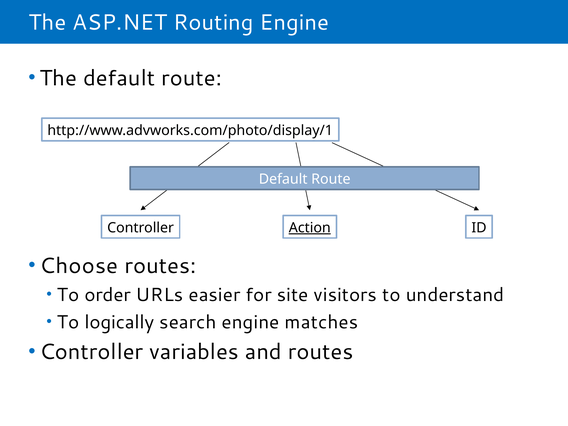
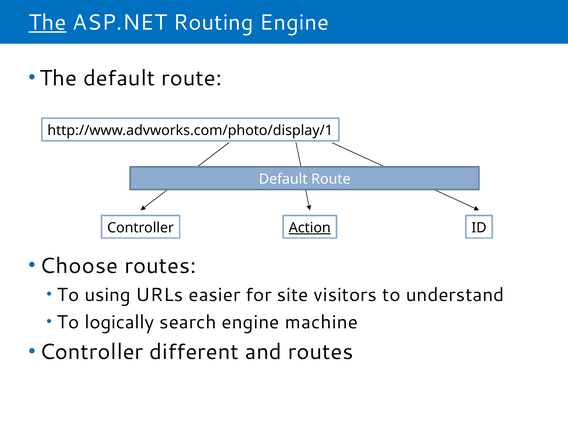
The underline: none -> present (47, 22)
order: order -> using (108, 295)
matches: matches -> machine (321, 322)
variables: variables -> different (194, 352)
